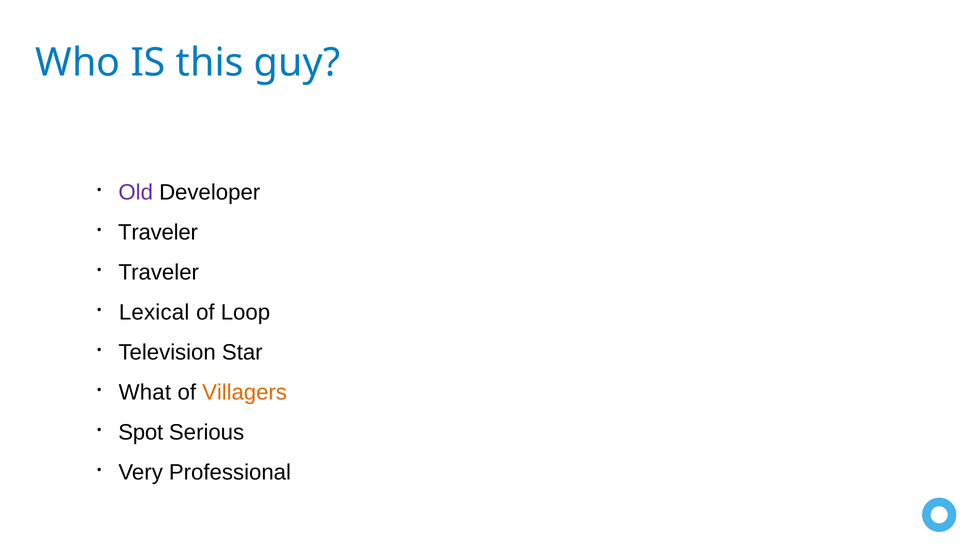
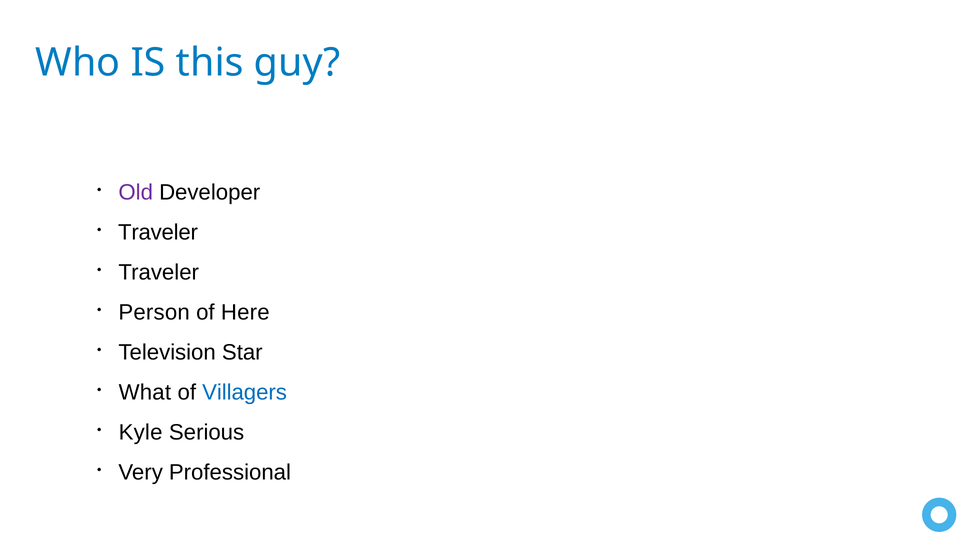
Lexical: Lexical -> Person (154, 312)
Loop: Loop -> Here (245, 312)
Villagers colour: orange -> blue (245, 392)
Spot: Spot -> Kyle (141, 432)
